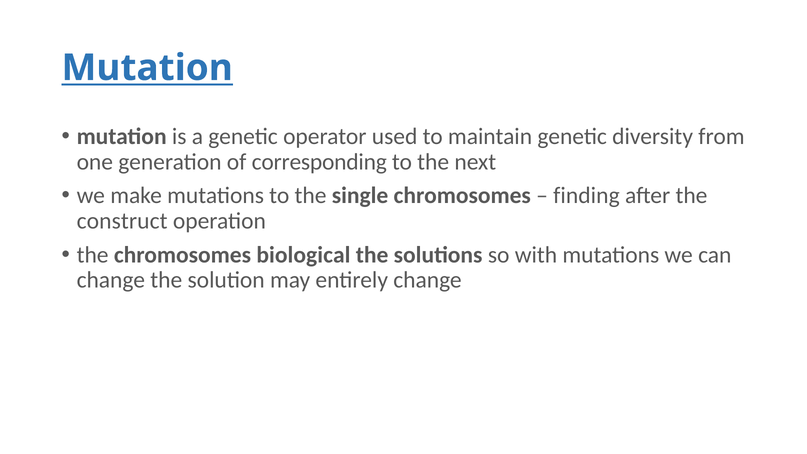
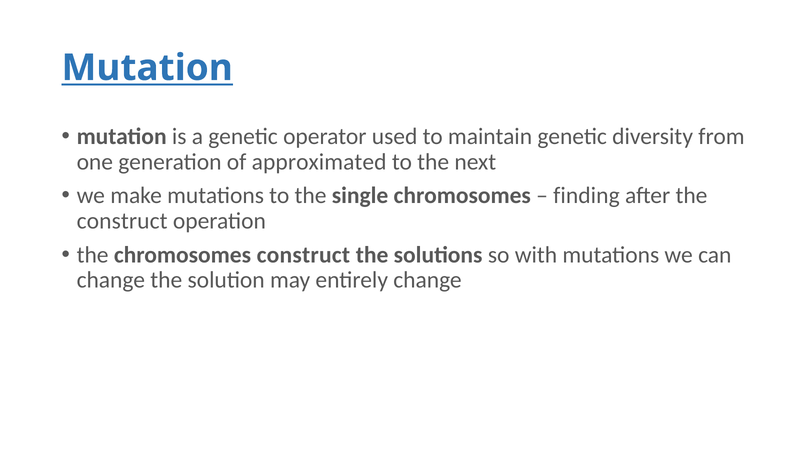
corresponding: corresponding -> approximated (319, 162)
chromosomes biological: biological -> construct (303, 255)
